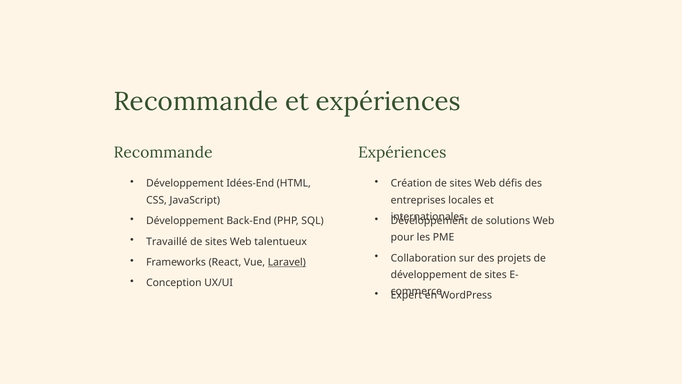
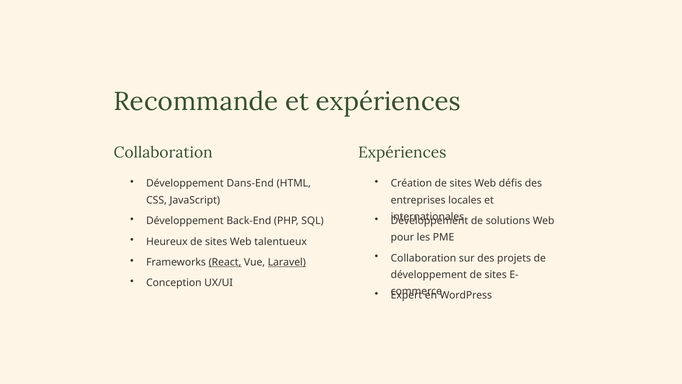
Recommande: Recommande -> Collaboration (163, 152)
Idées-End: Idées-End -> Dans-End (250, 183)
Travaillé: Travaillé -> Heureux (167, 241)
React underline: none -> present (225, 262)
